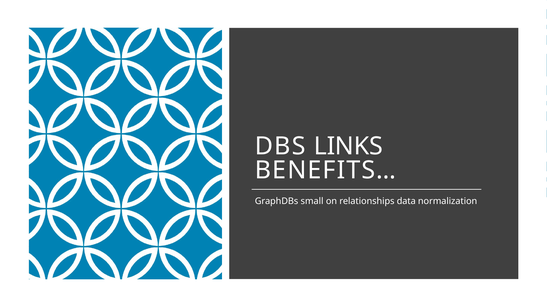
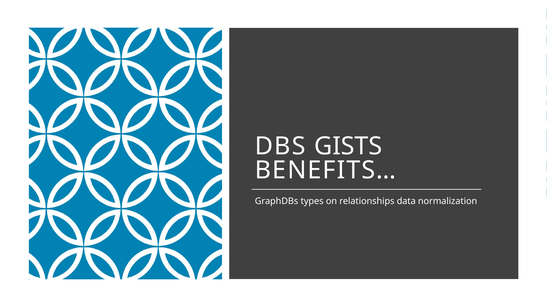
LINKS: LINKS -> GISTS (348, 146)
small: small -> types (312, 201)
